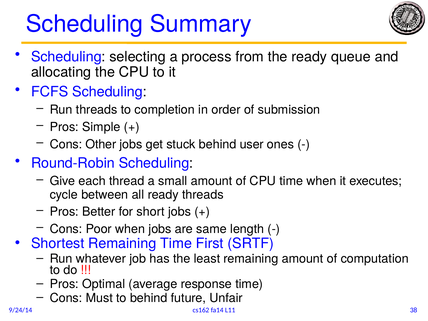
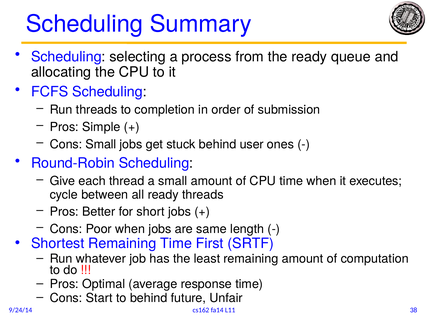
Cons Other: Other -> Small (101, 144)
Must: Must -> Start (99, 298)
